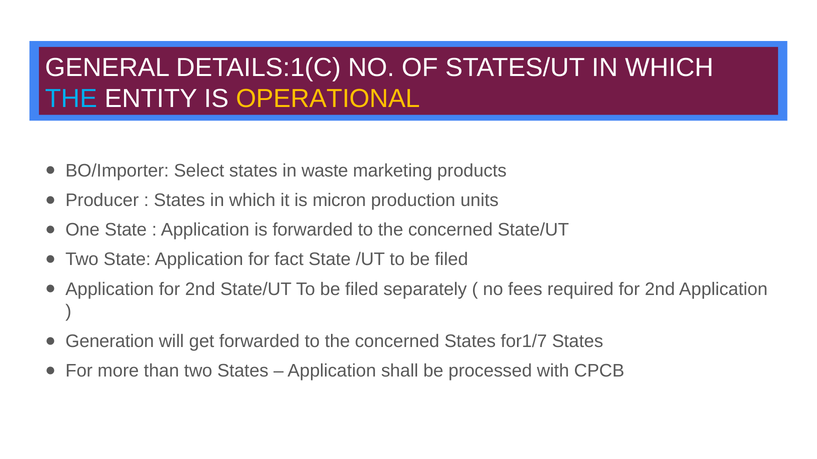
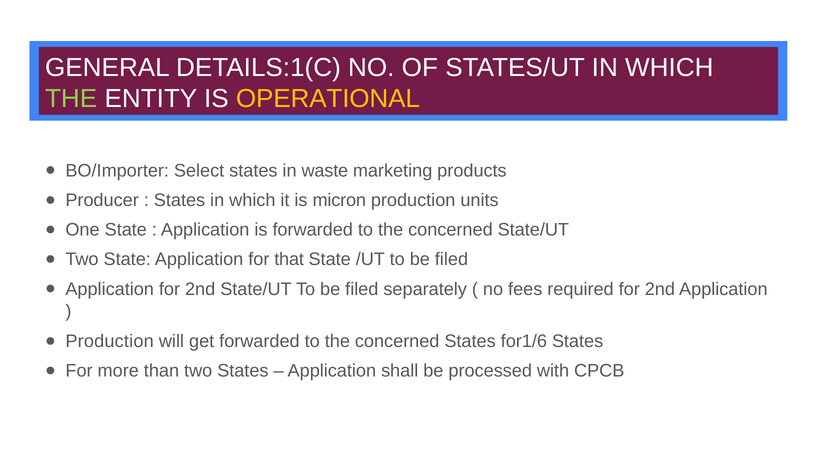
THE colour: light blue -> light green (71, 99)
fact: fact -> that (289, 260)
Generation: Generation -> Production (110, 342)
for1/7: for1/7 -> for1/6 (524, 342)
